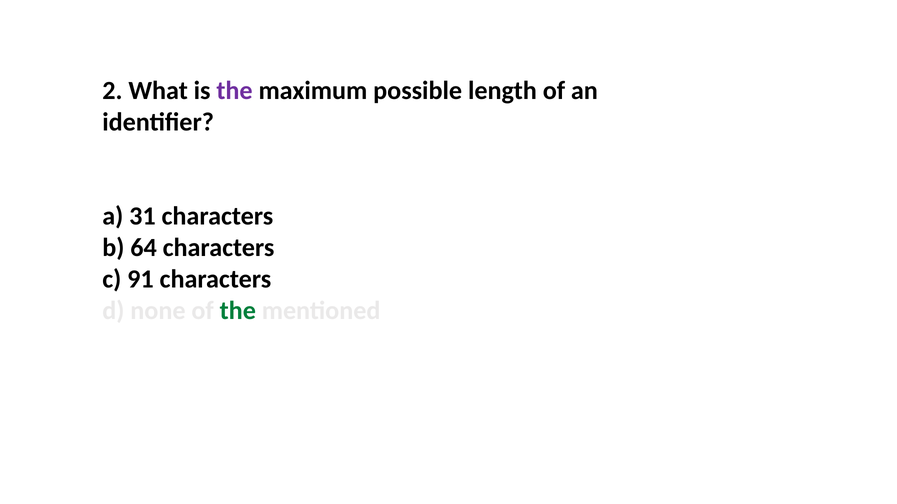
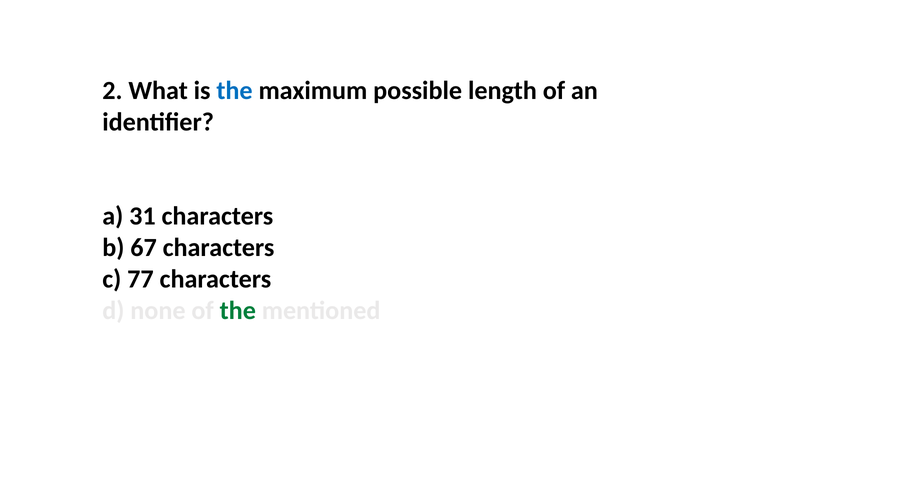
the colour: purple -> blue (235, 91)
64: 64 -> 67 (144, 248)
91: 91 -> 77 (140, 279)
